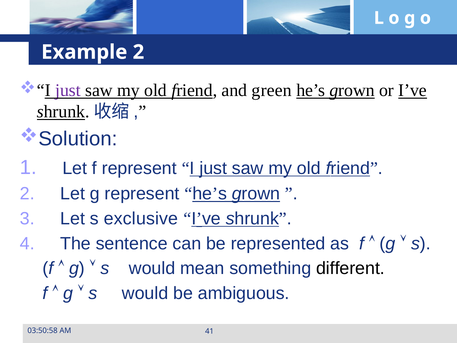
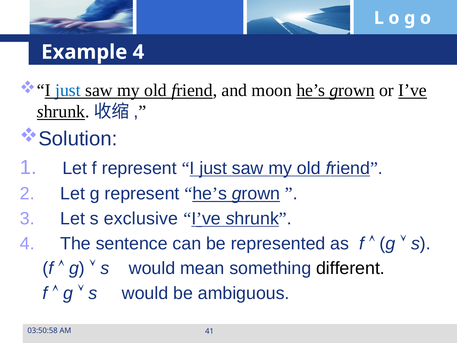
Example 2: 2 -> 4 (138, 52)
just colour: purple -> blue (68, 90)
green: green -> moon (272, 90)
